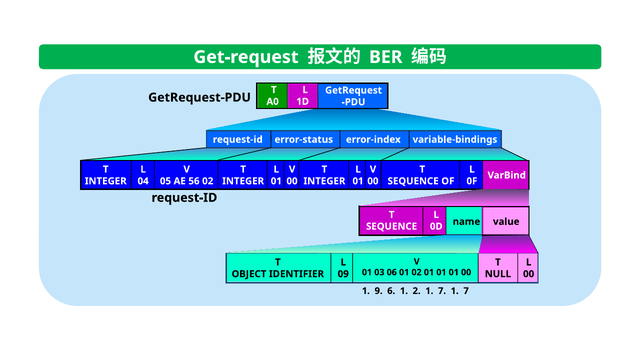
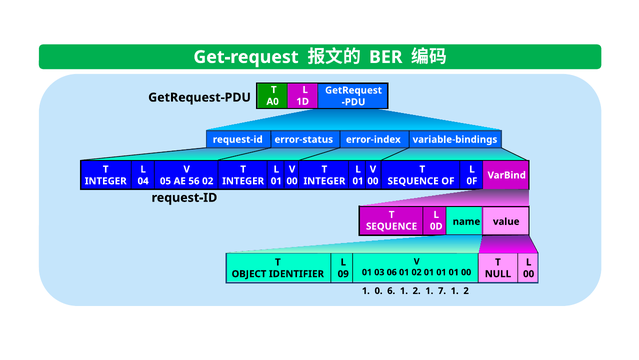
9: 9 -> 0 (379, 290)
7 1 7: 7 -> 2 (466, 290)
